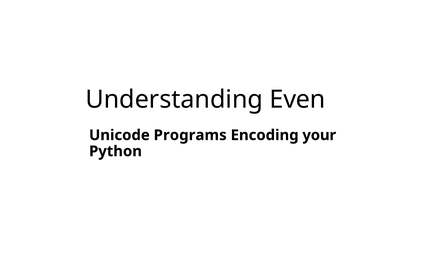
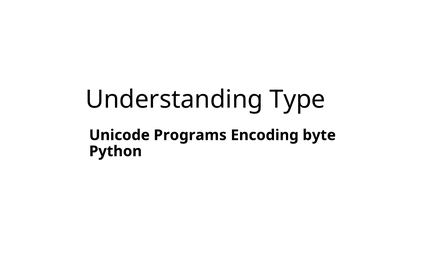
Even: Even -> Type (298, 99)
your: your -> byte (319, 135)
